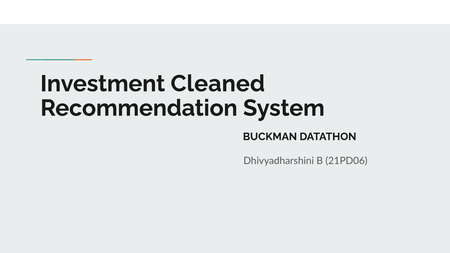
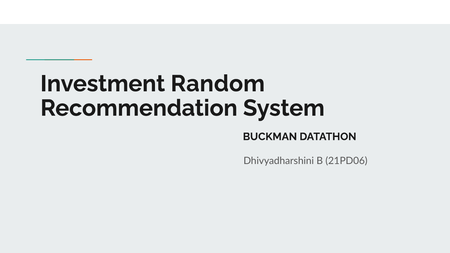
Cleaned: Cleaned -> Random (218, 84)
